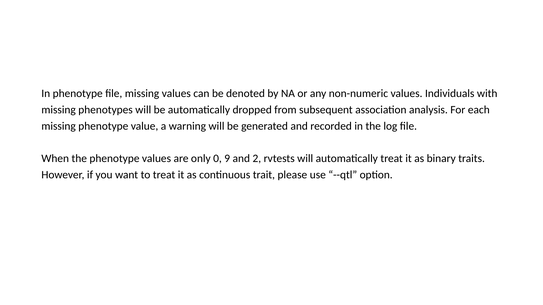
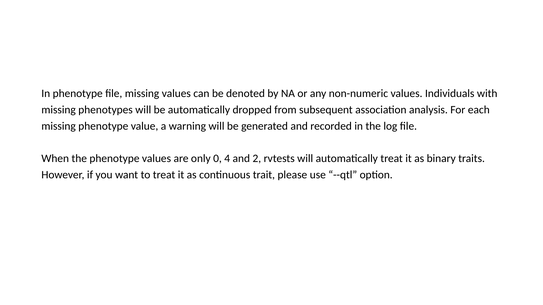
9: 9 -> 4 (227, 159)
